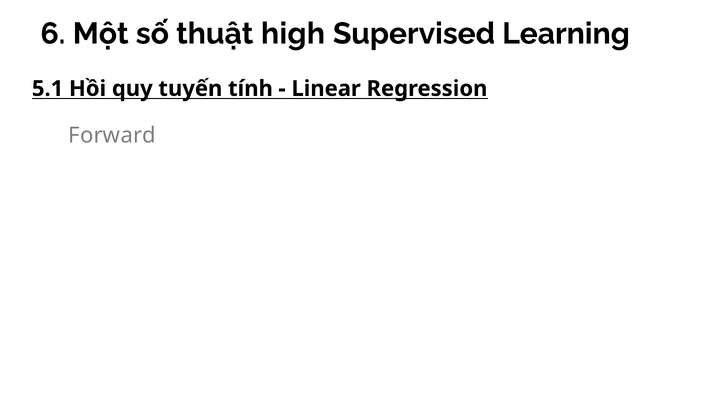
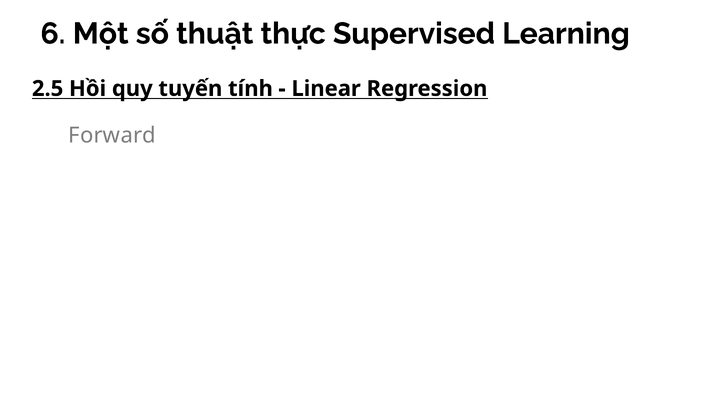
high: high -> thực (293, 34)
5.1: 5.1 -> 2.5 (48, 89)
